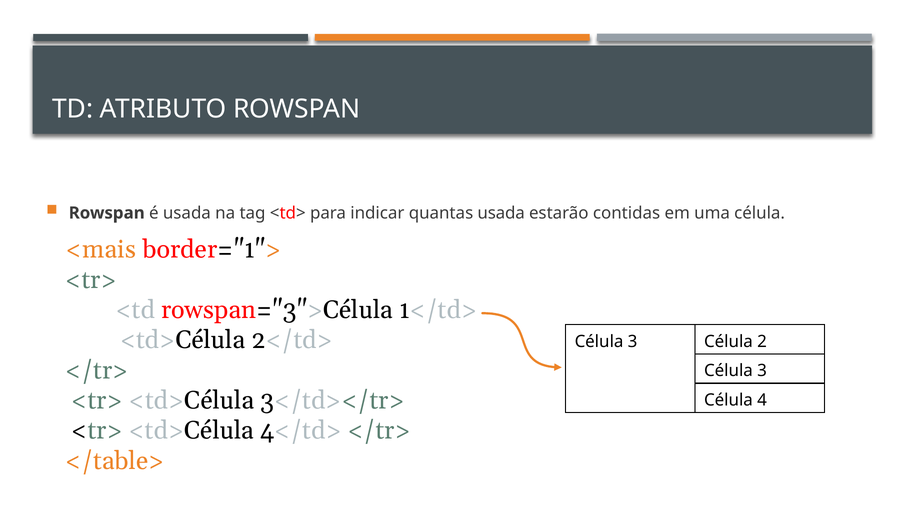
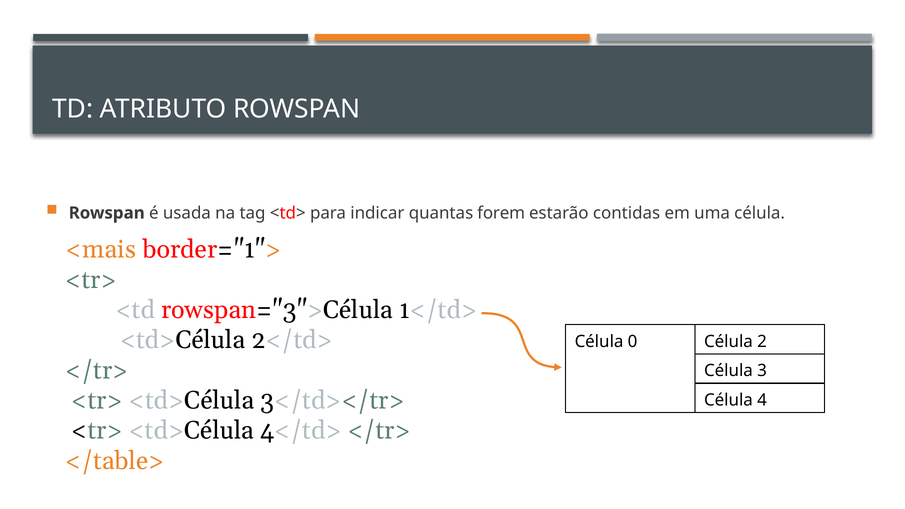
quantas usada: usada -> forem (501, 213)
3: 3 -> 0 (633, 342)
